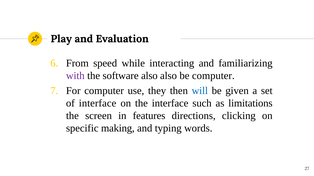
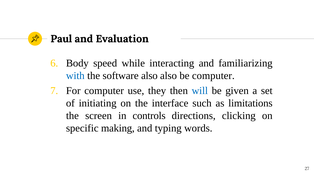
Play: Play -> Paul (61, 39)
From: From -> Body (77, 63)
with colour: purple -> blue (75, 76)
of interface: interface -> initiating (98, 104)
features: features -> controls (149, 116)
